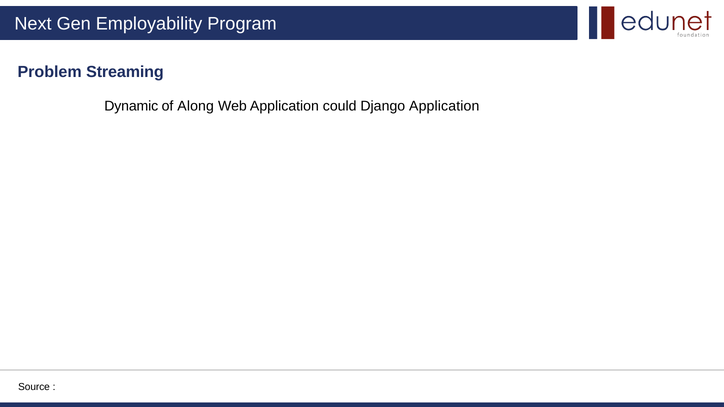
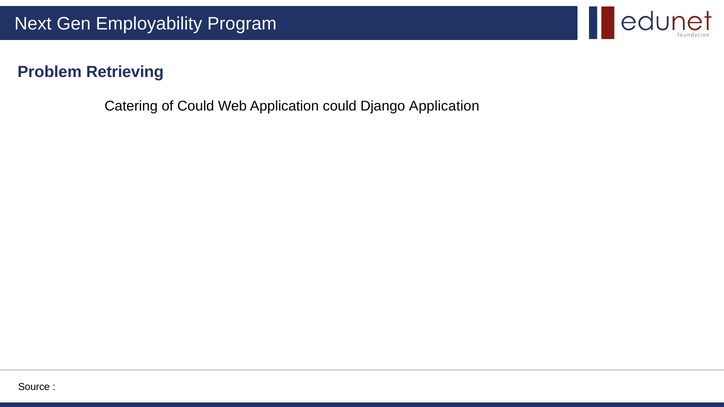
Streaming: Streaming -> Retrieving (125, 72)
Dynamic: Dynamic -> Catering (131, 106)
of Along: Along -> Could (196, 106)
